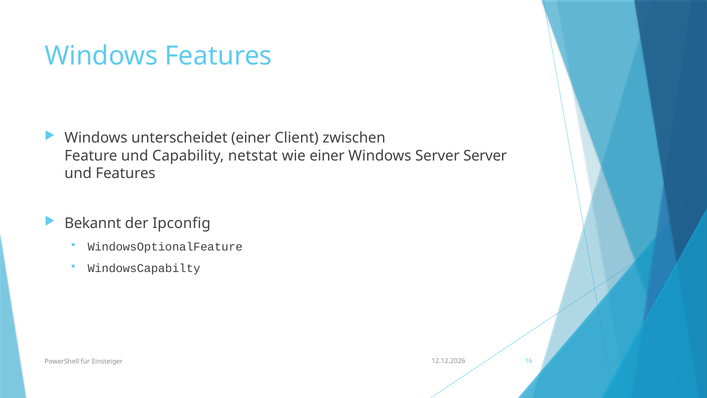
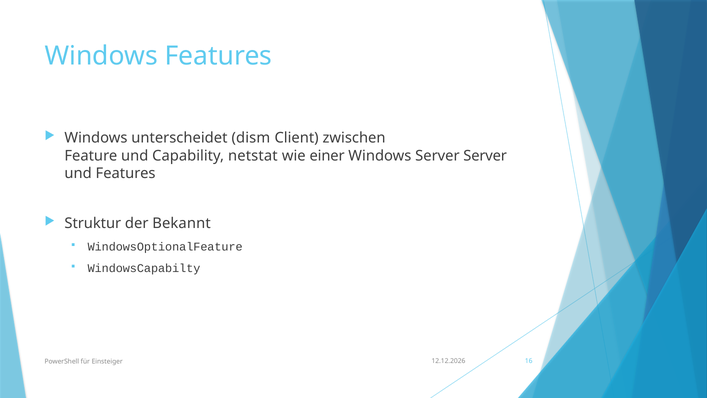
unterscheidet einer: einer -> dism (251, 138)
Bekannt: Bekannt -> Struktur (93, 223)
Ipconfig: Ipconfig -> Bekannt (182, 223)
